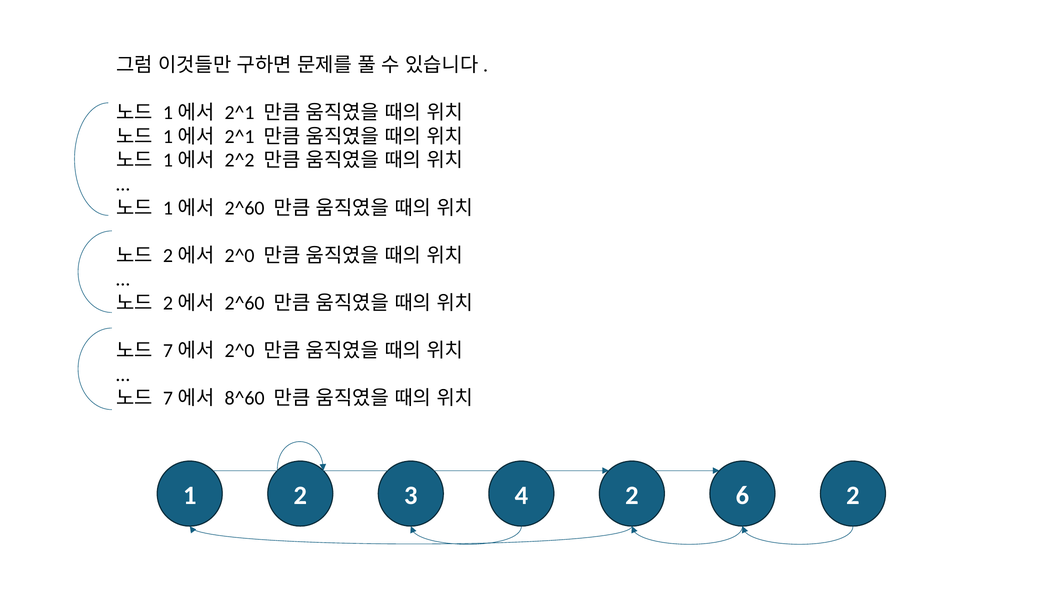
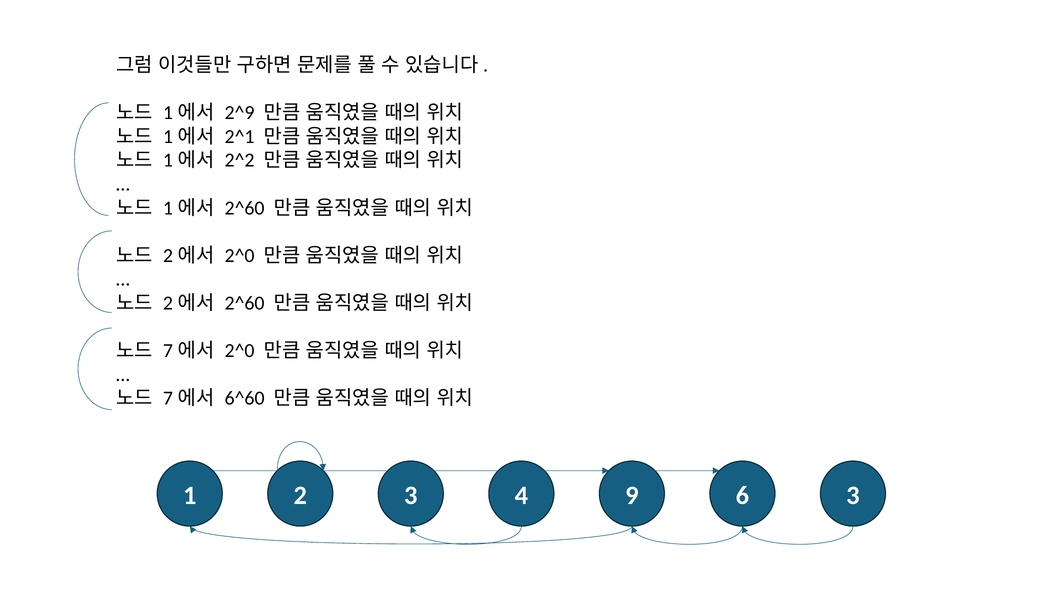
2^1: 2^1 -> 2^9 (240, 113)
8^60: 8^60 -> 6^60 (245, 399)
3 2: 2 -> 9 (632, 496)
6 2: 2 -> 3 (853, 496)
